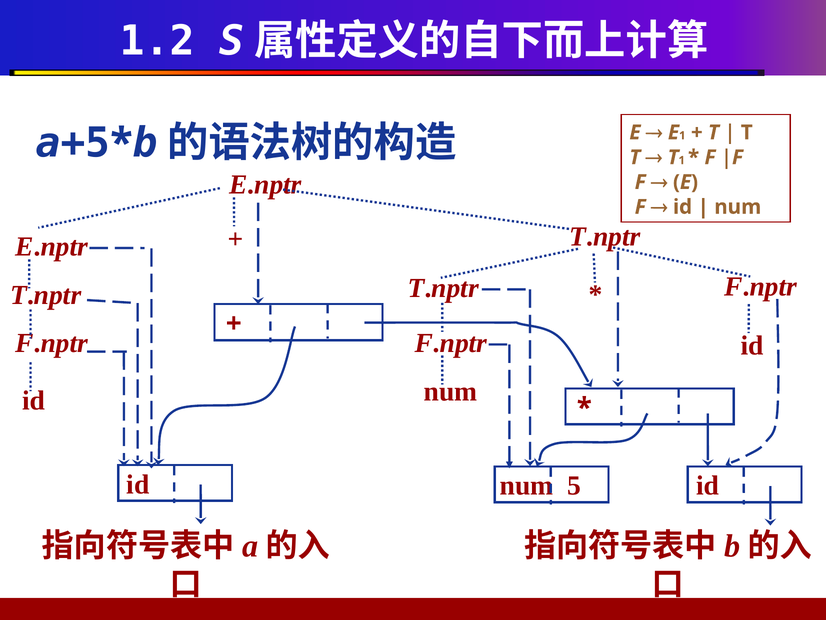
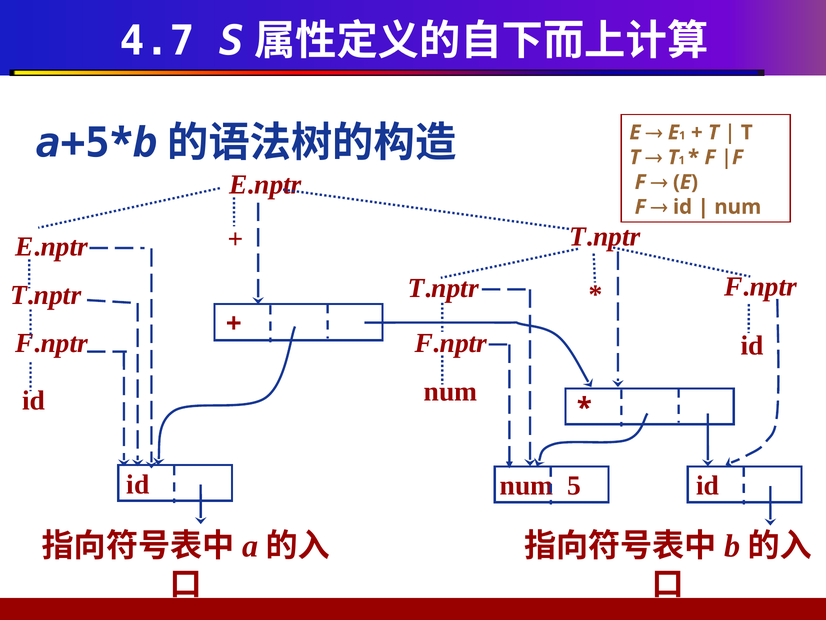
1.2: 1.2 -> 4.7 (157, 41)
